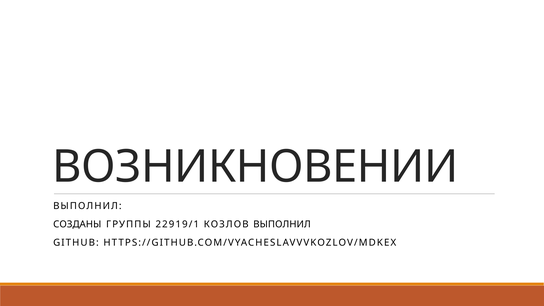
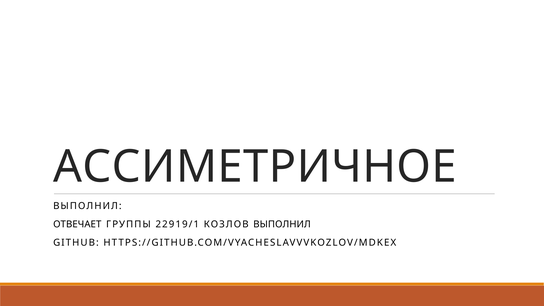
ВОЗНИКНОВЕНИИ: ВОЗНИКНОВЕНИИ -> АССИМЕТРИЧНОЕ (255, 167)
СОЗДАНЫ: СОЗДАНЫ -> ОТВЕЧАЕТ (77, 224)
